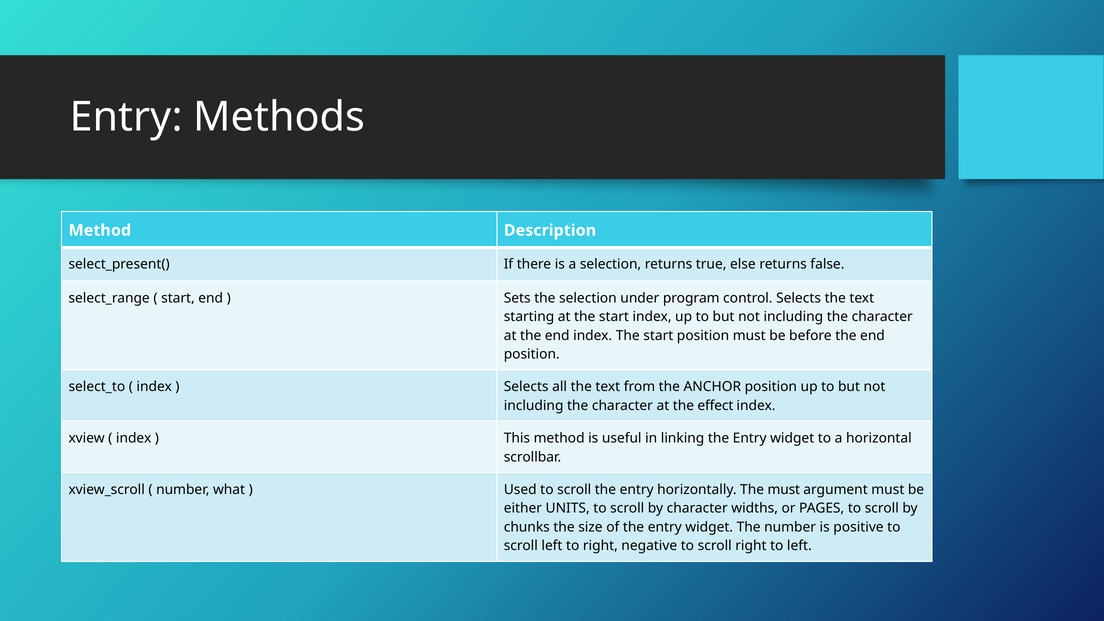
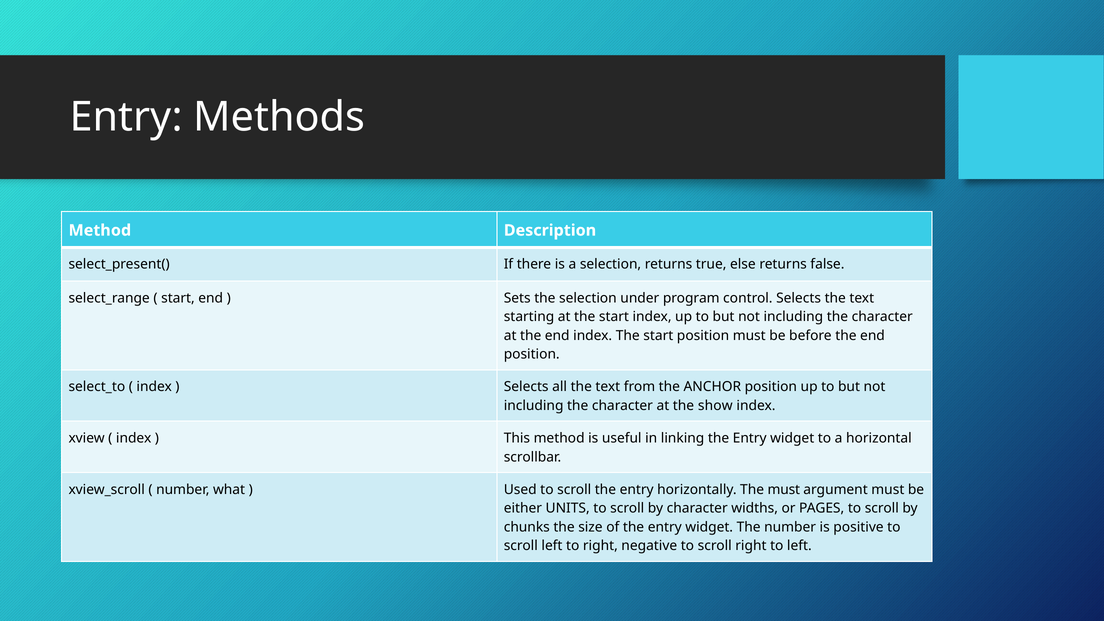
effect: effect -> show (715, 406)
